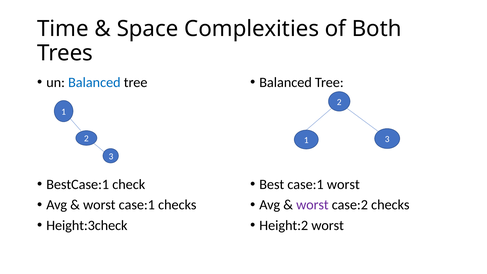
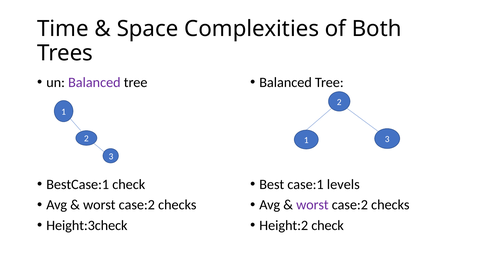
Balanced colour: blue -> purple (94, 82)
case:1 worst: worst -> levels (343, 184)
case:1: case:1 -> case:2 (137, 205)
Height:2 worst: worst -> check (328, 225)
